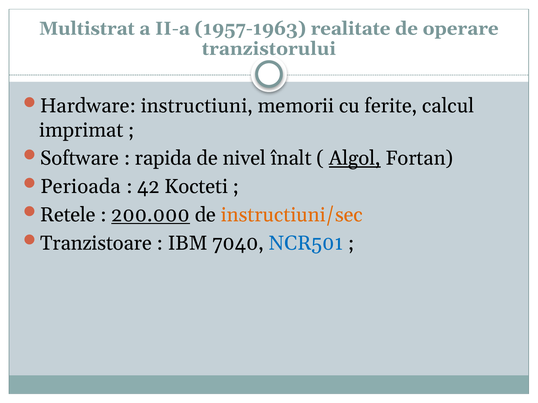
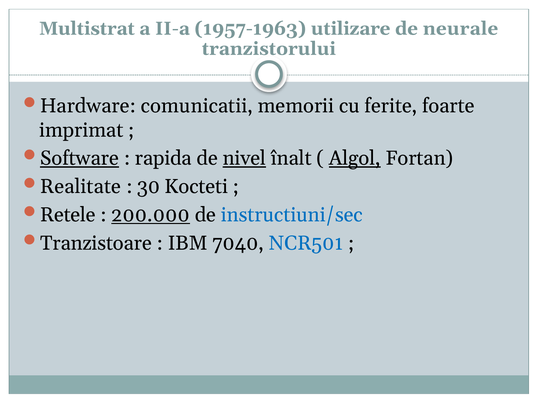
realitate: realitate -> utilizare (351, 29)
operare: operare -> neurale (461, 29)
instructiuni: instructiuni -> comunicatii (197, 106)
calcul: calcul -> foarte (448, 106)
Software underline: none -> present (80, 159)
nivel underline: none -> present (244, 159)
Perioada: Perioada -> Realitate (81, 187)
42: 42 -> 30 (148, 187)
instructiuni/sec colour: orange -> blue (292, 215)
